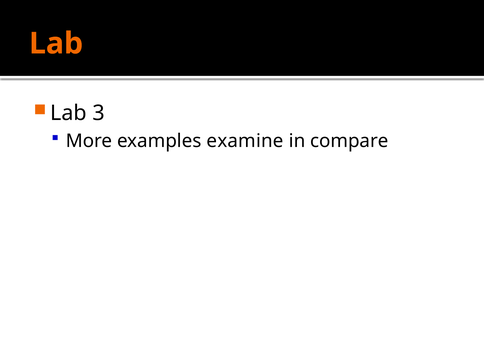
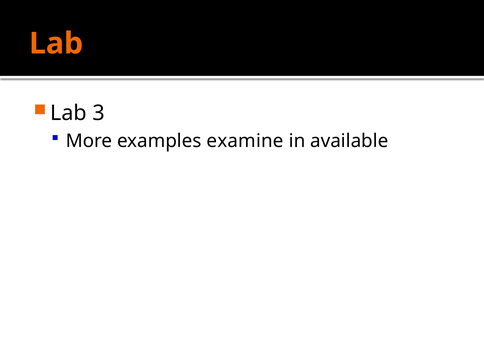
compare: compare -> available (349, 141)
